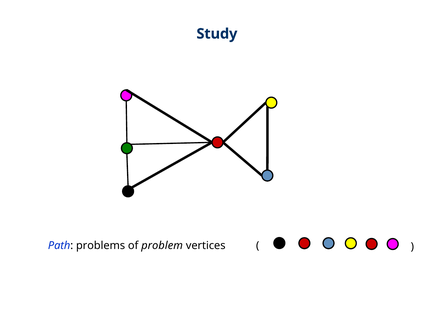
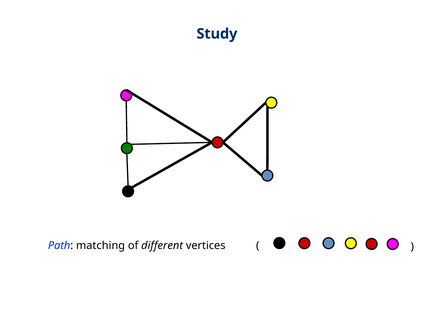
problems: problems -> matching (101, 245)
problem: problem -> different (162, 245)
